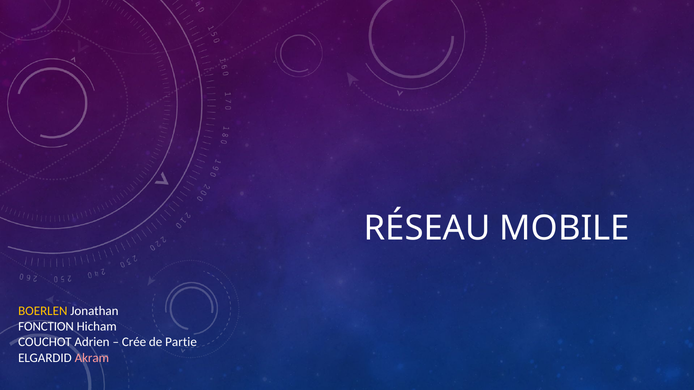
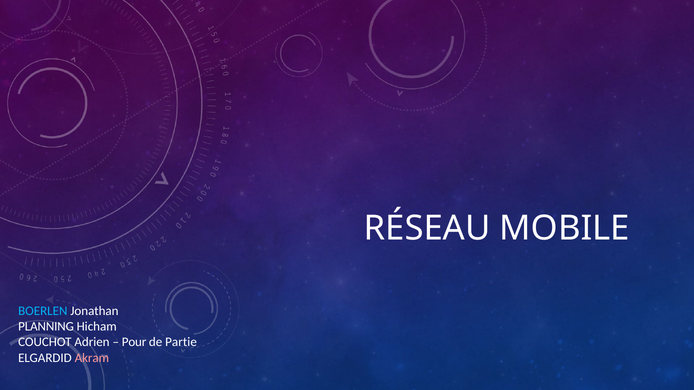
BOERLEN colour: yellow -> light blue (43, 311)
FONCTION: FONCTION -> PLANNING (46, 327)
Crée: Crée -> Pour (134, 343)
